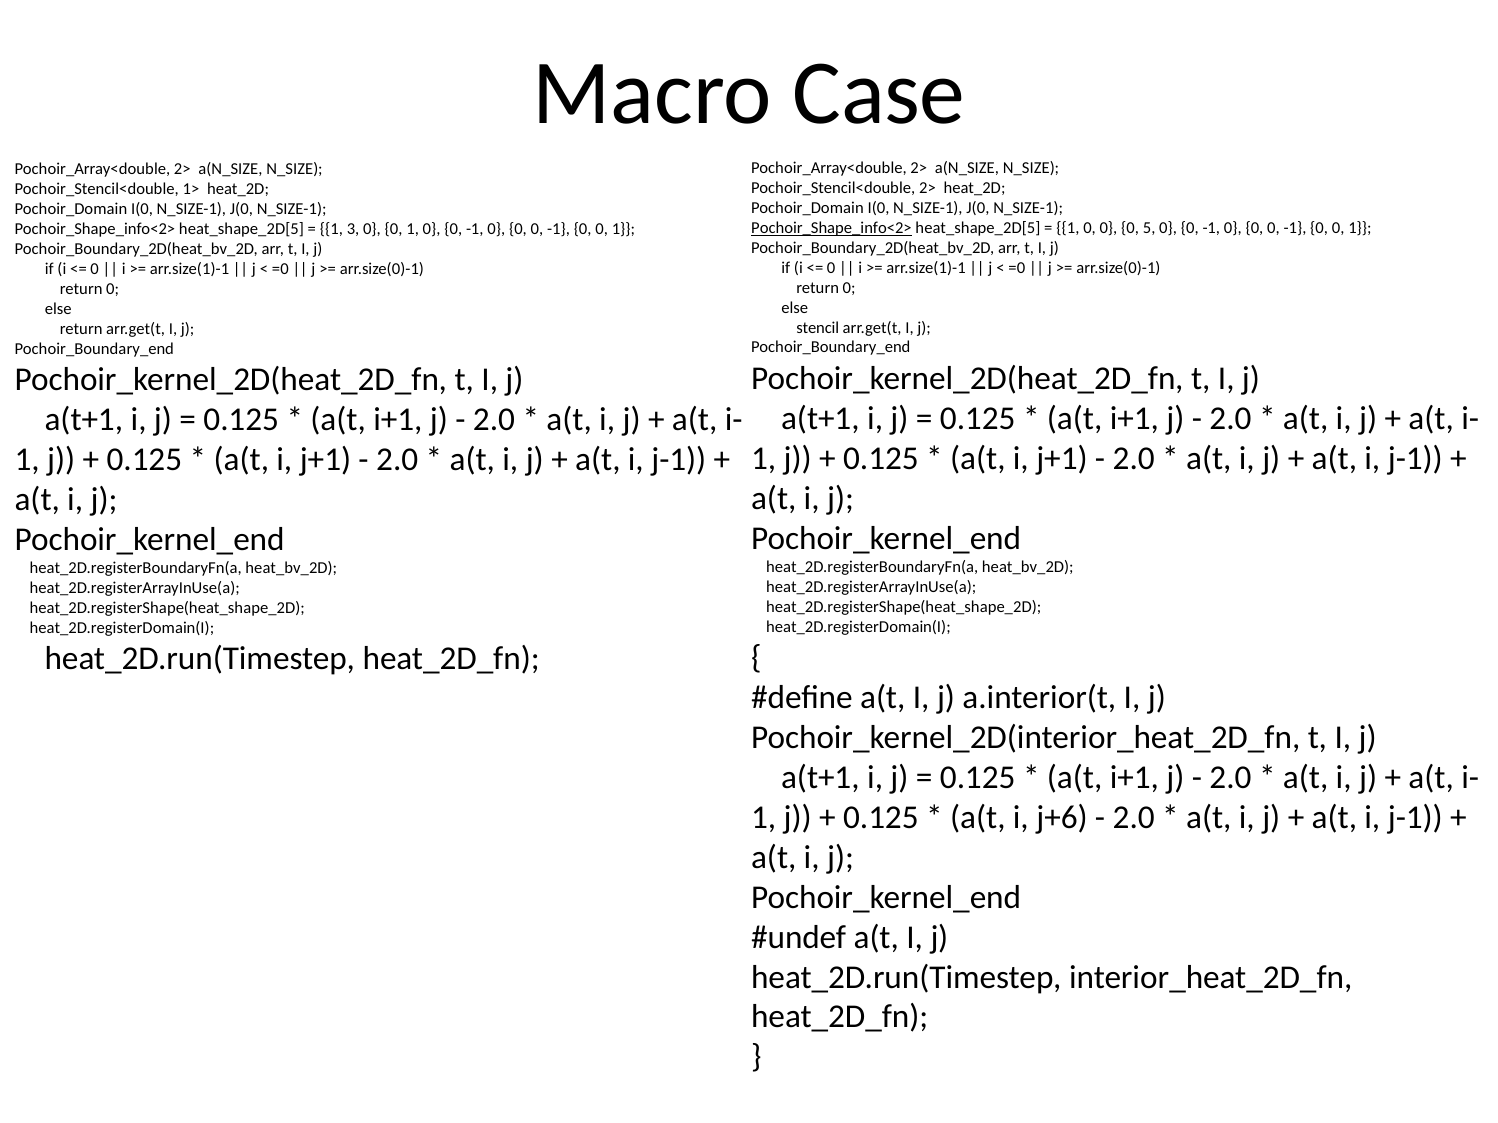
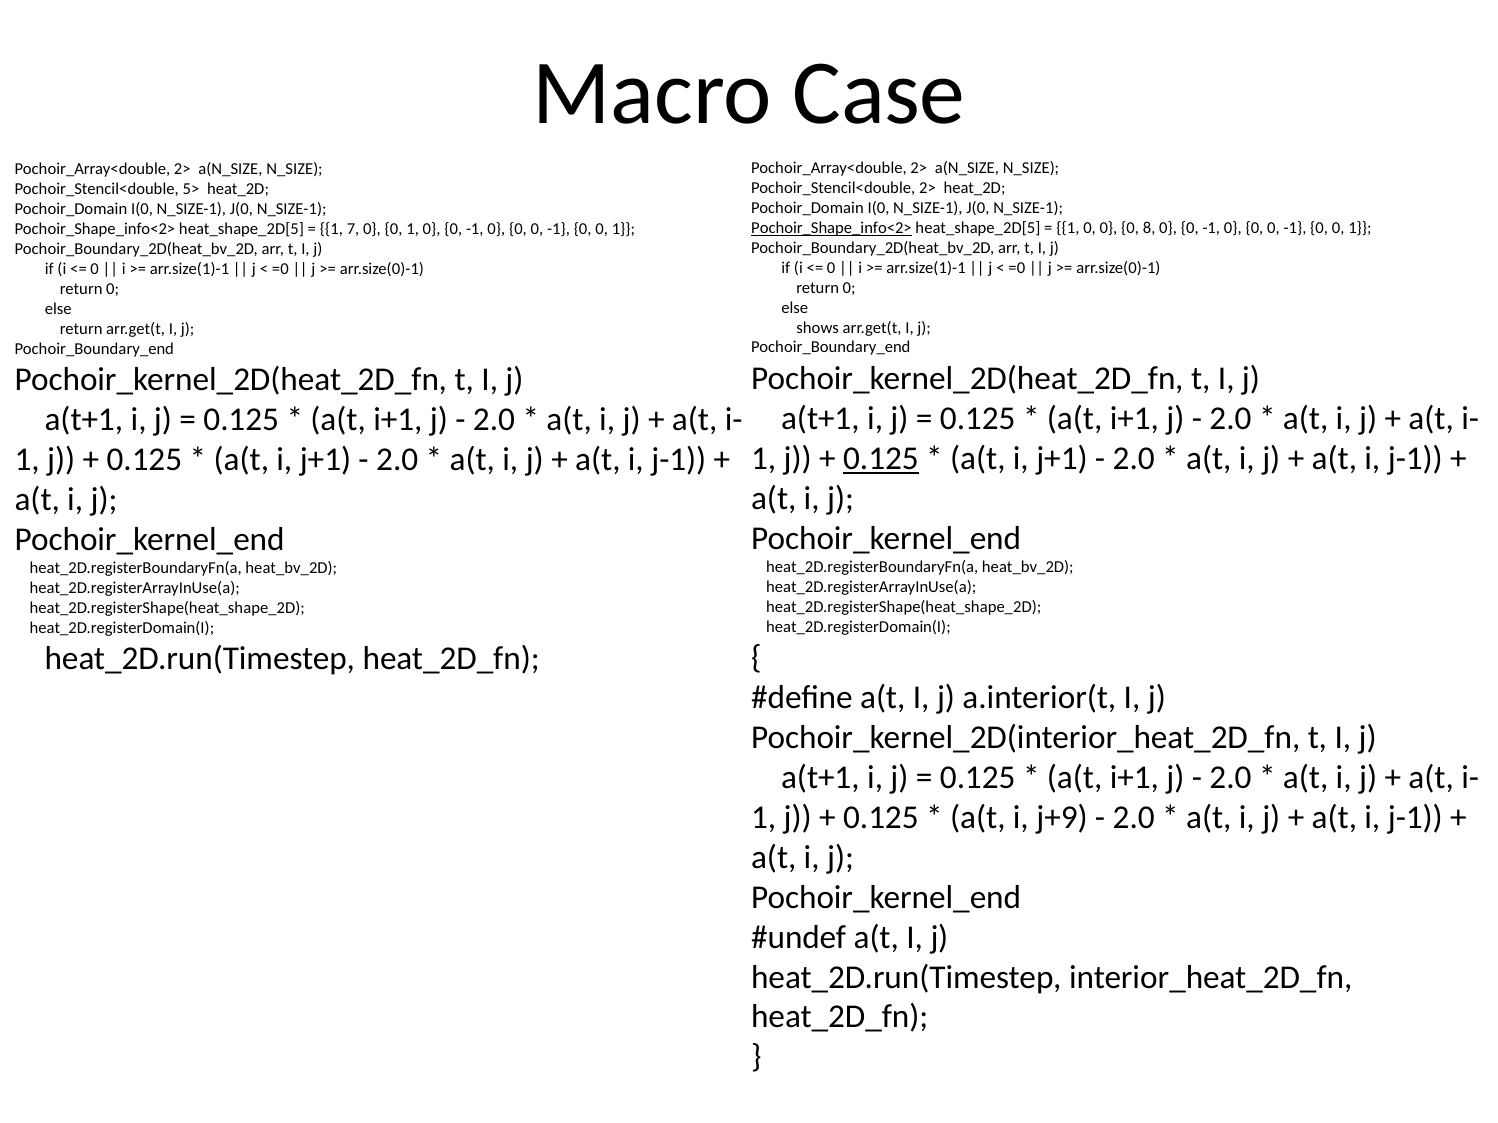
1>: 1> -> 5> (191, 189)
5: 5 -> 8 (1149, 228)
3: 3 -> 7 (353, 229)
stencil: stencil -> shows (818, 328)
0.125 underline: none -> present (881, 459)
j+6: j+6 -> j+9 (1062, 818)
